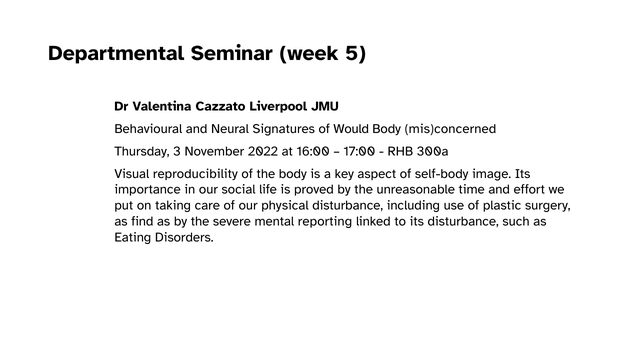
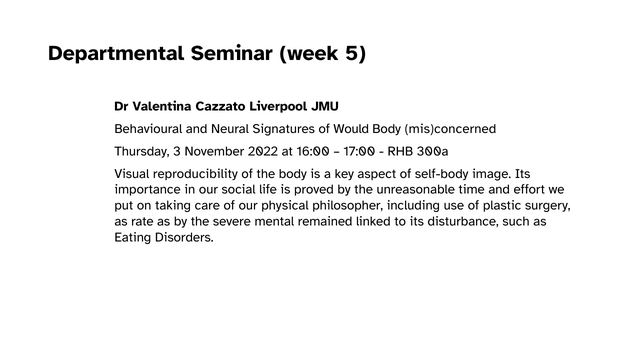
physical disturbance: disturbance -> philosopher (348, 205)
find: find -> rate (142, 221)
reporting: reporting -> remained (325, 221)
